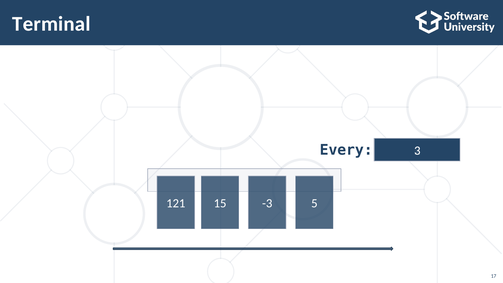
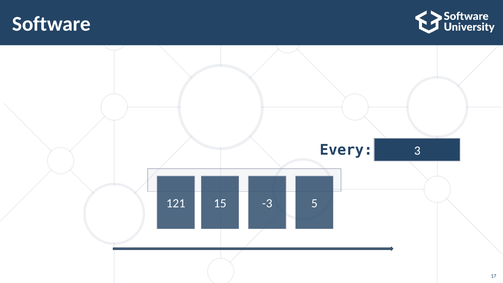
Terminal: Terminal -> Software (52, 24)
